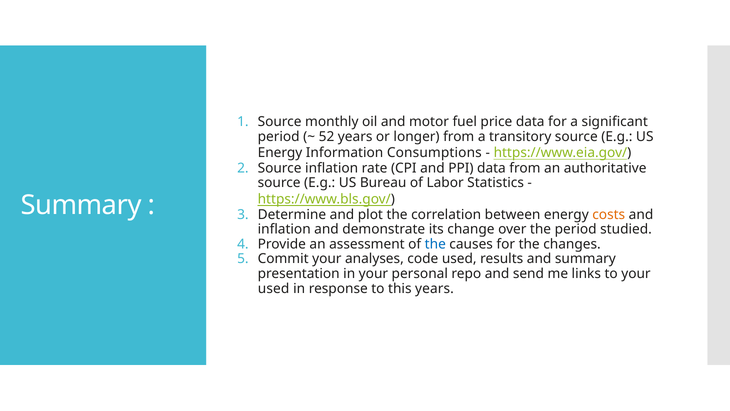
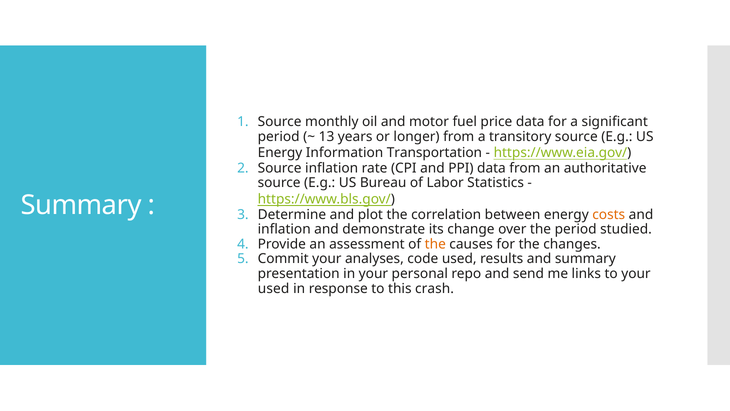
52: 52 -> 13 (327, 136)
Consumptions: Consumptions -> Transportation (434, 153)
the colour: blue -> orange (435, 244)
this years: years -> crash (435, 288)
